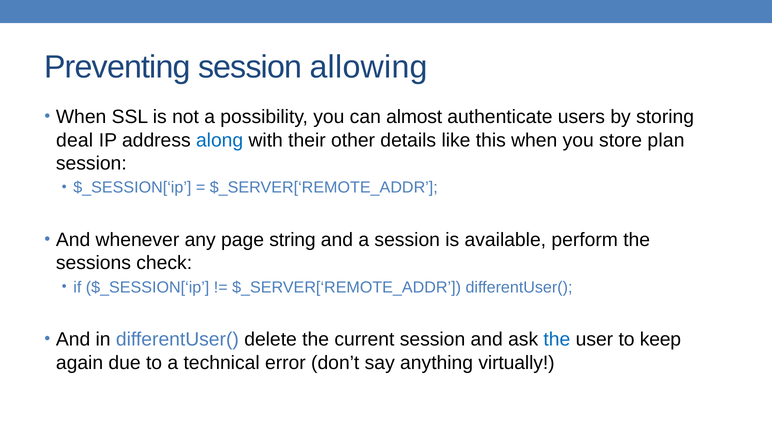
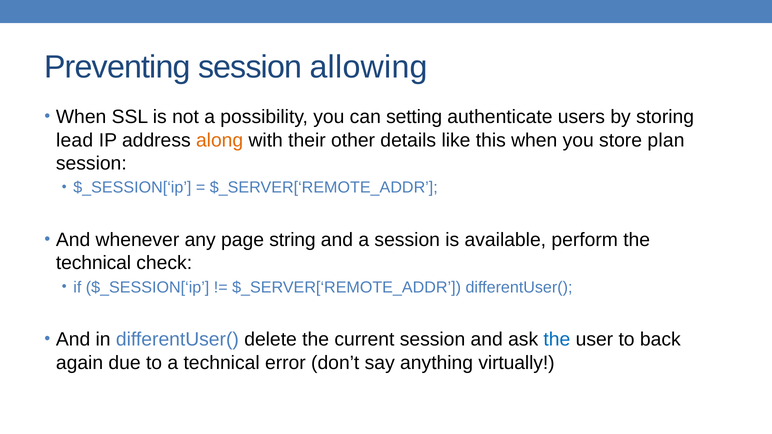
almost: almost -> setting (414, 117)
deal: deal -> lead (75, 140)
along colour: blue -> orange (220, 140)
sessions: sessions -> technical (94, 263)
keep: keep -> back (660, 340)
